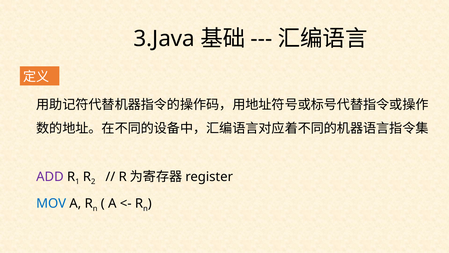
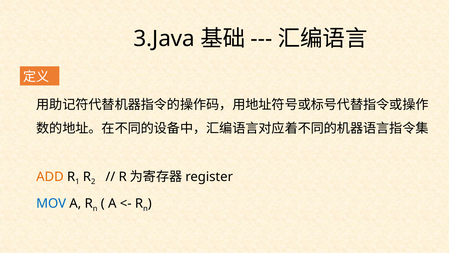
ADD colour: purple -> orange (50, 176)
